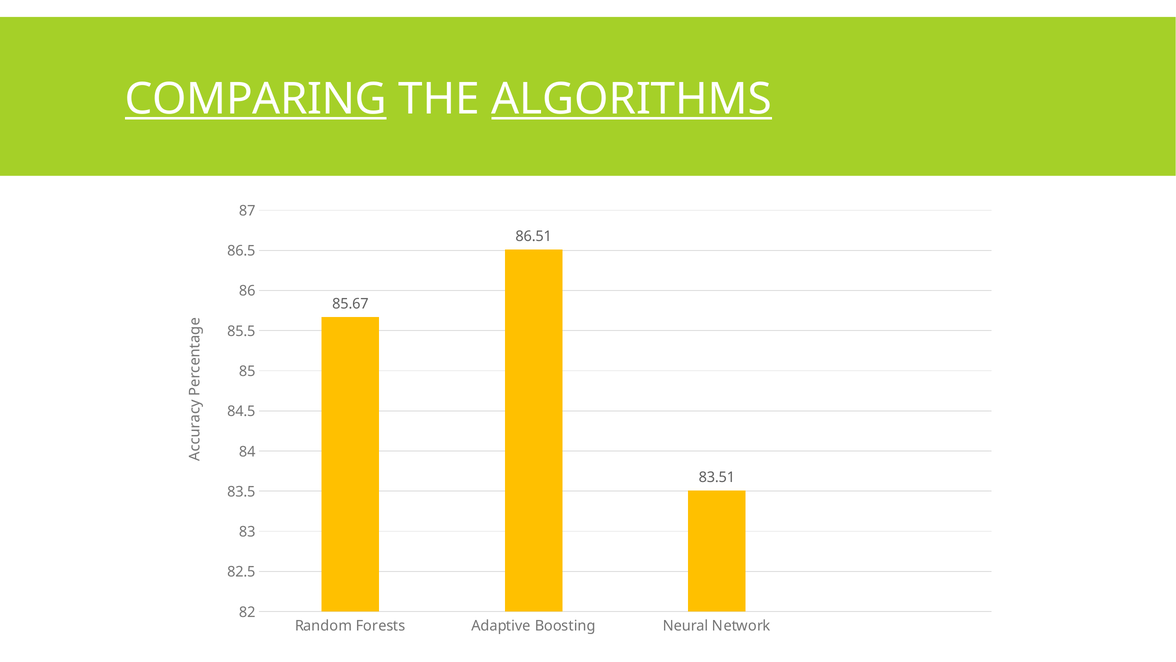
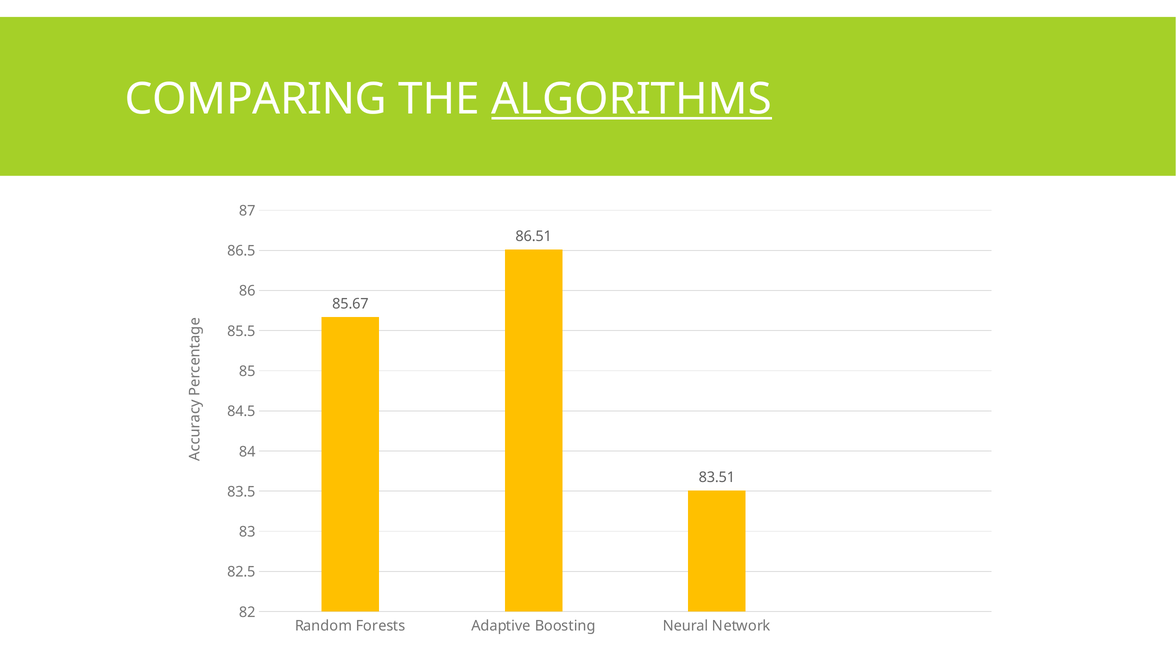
COMPARING underline: present -> none (256, 99)
